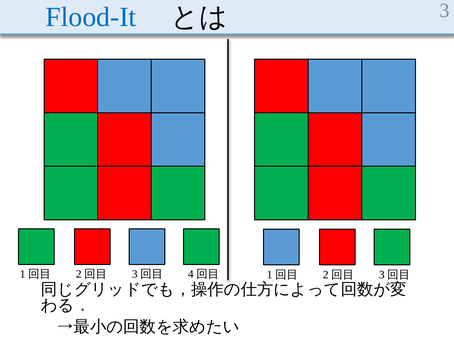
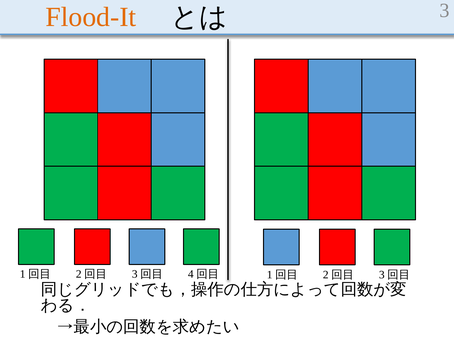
Flood-It colour: blue -> orange (91, 17)
